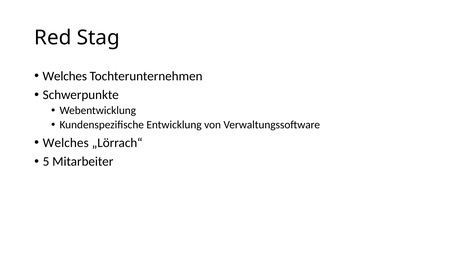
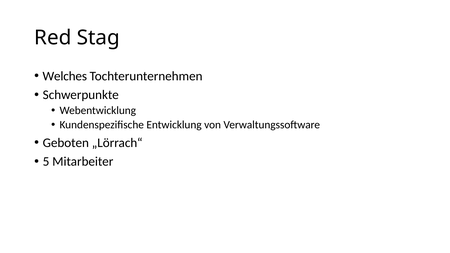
Welches: Welches -> Geboten (66, 143)
